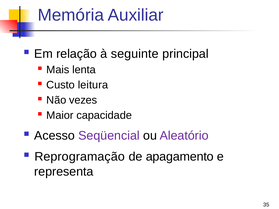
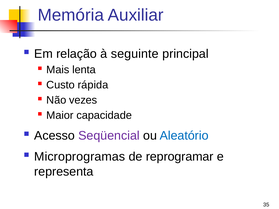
leitura: leitura -> rápida (93, 85)
Aleatório colour: purple -> blue (184, 136)
Reprogramação: Reprogramação -> Microprogramas (80, 157)
apagamento: apagamento -> reprogramar (180, 157)
